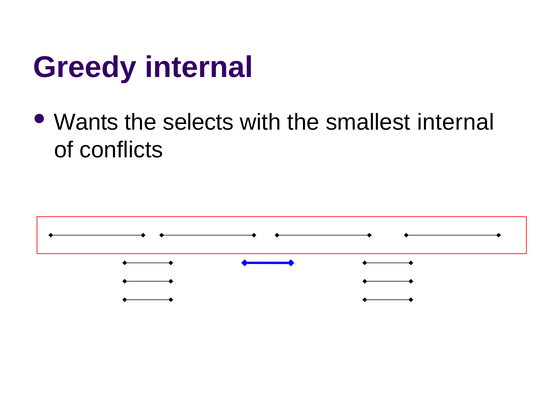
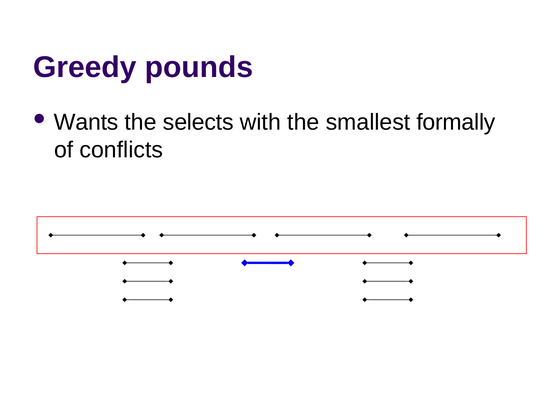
Greedy internal: internal -> pounds (199, 67)
smallest internal: internal -> formally (456, 122)
